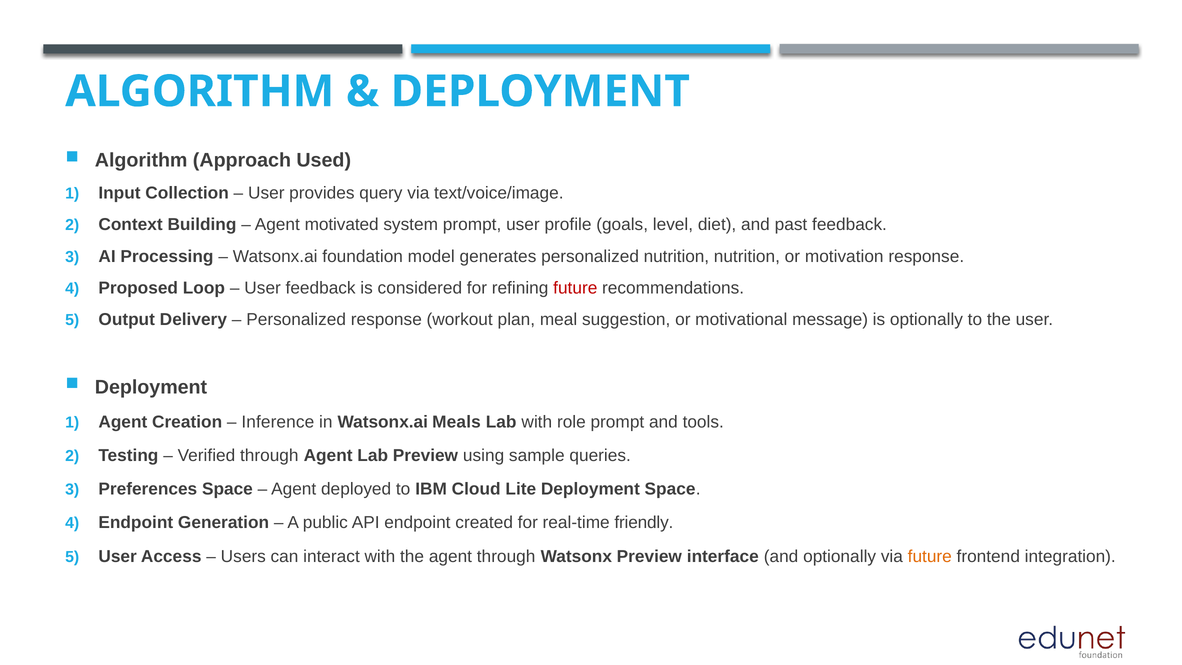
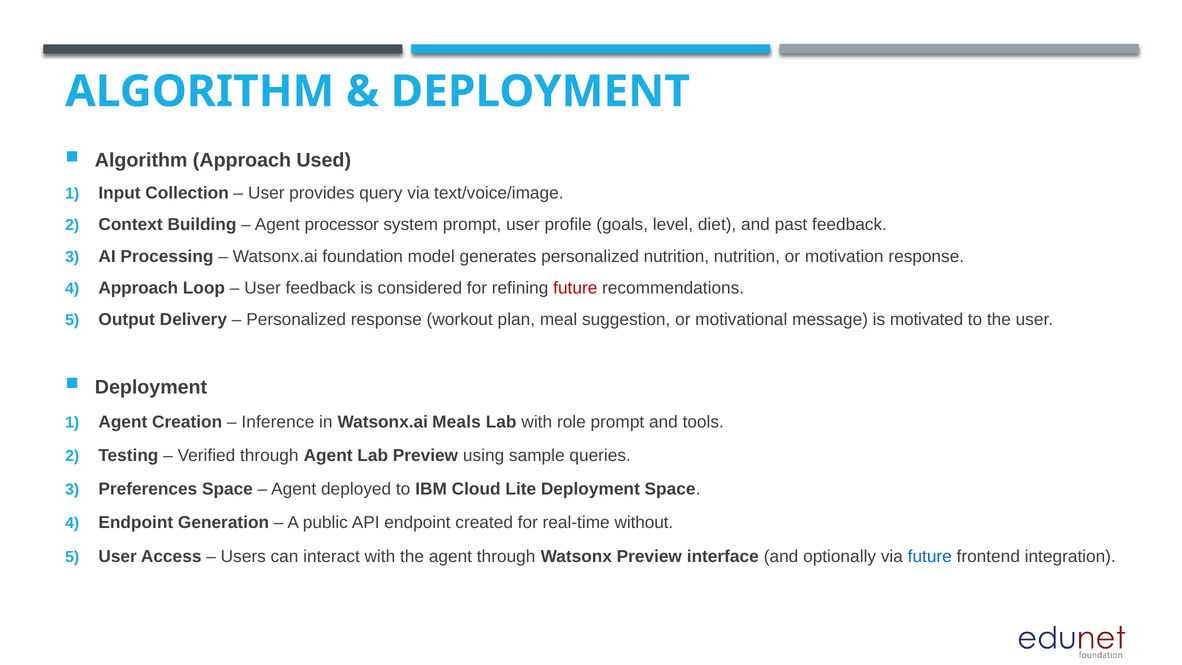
motivated: motivated -> processor (342, 225)
Proposed: Proposed -> Approach (138, 288)
is optionally: optionally -> motivated (927, 319)
friendly: friendly -> without (644, 523)
future colour: orange -> blue (930, 556)
